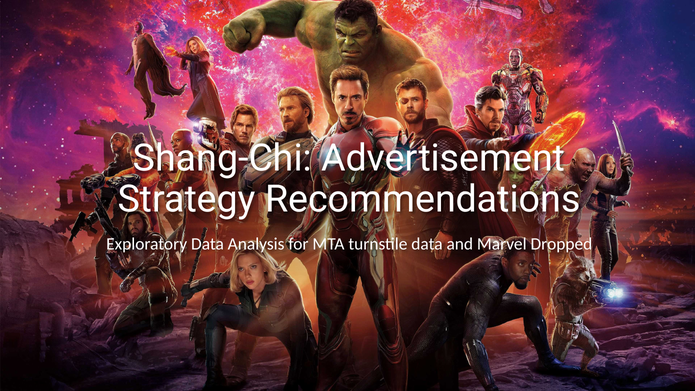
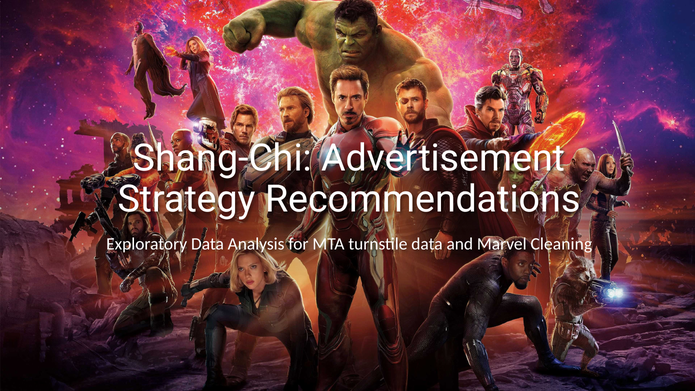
Dropped: Dropped -> Cleaning (561, 244)
